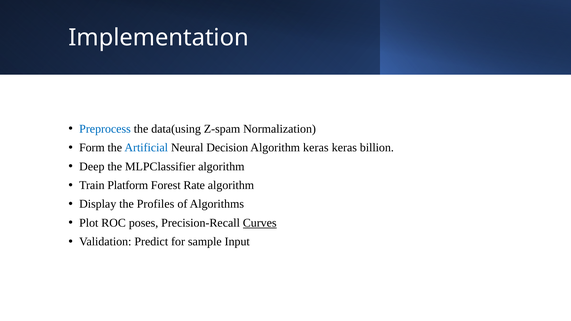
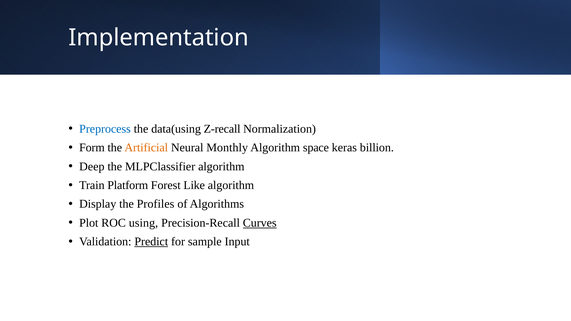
Z-spam: Z-spam -> Z-recall (222, 129)
Artificial colour: blue -> orange (146, 148)
Decision: Decision -> Monthly (227, 148)
Algorithm keras: keras -> space (316, 148)
Rate: Rate -> Like (194, 185)
poses: poses -> using (143, 223)
Predict underline: none -> present (151, 242)
